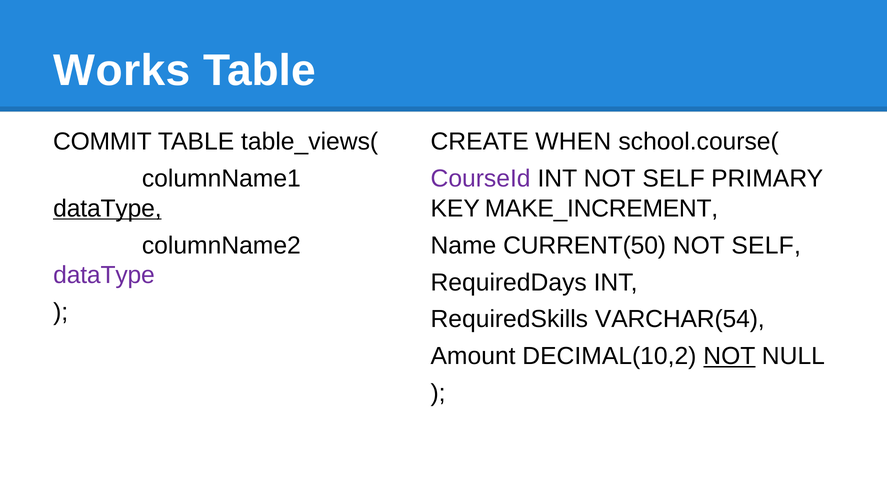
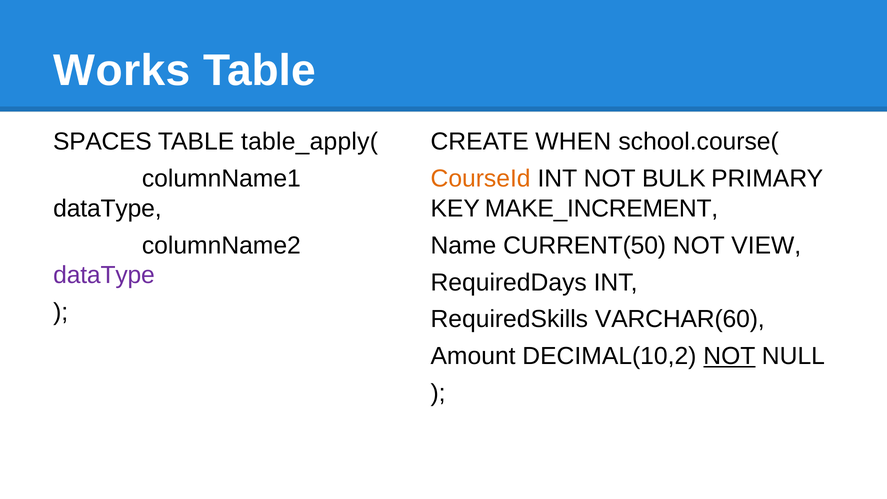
COMMIT: COMMIT -> SPACES (102, 142)
table_views(: table_views( -> table_apply( (310, 142)
CourseId colour: purple -> orange (481, 179)
INT NOT SELF: SELF -> BULK (674, 179)
dataType underline: present -> none (107, 208)
SELF: SELF -> VIEW (766, 245)
VARCHAR(54: VARCHAR(54 -> VARCHAR(60 (680, 319)
